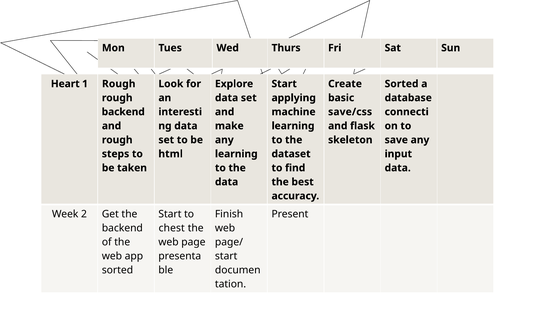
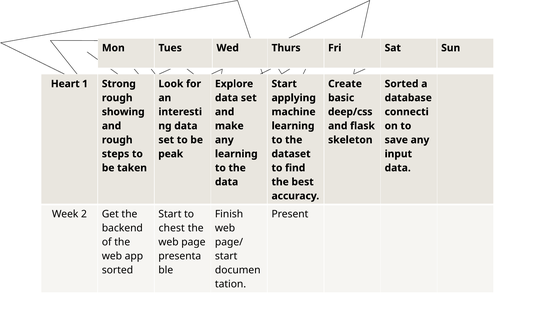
1 Rough: Rough -> Strong (119, 84)
backend: backend -> showing (123, 112)
save/css: save/css -> deep/css (350, 112)
html: html -> peak (171, 154)
